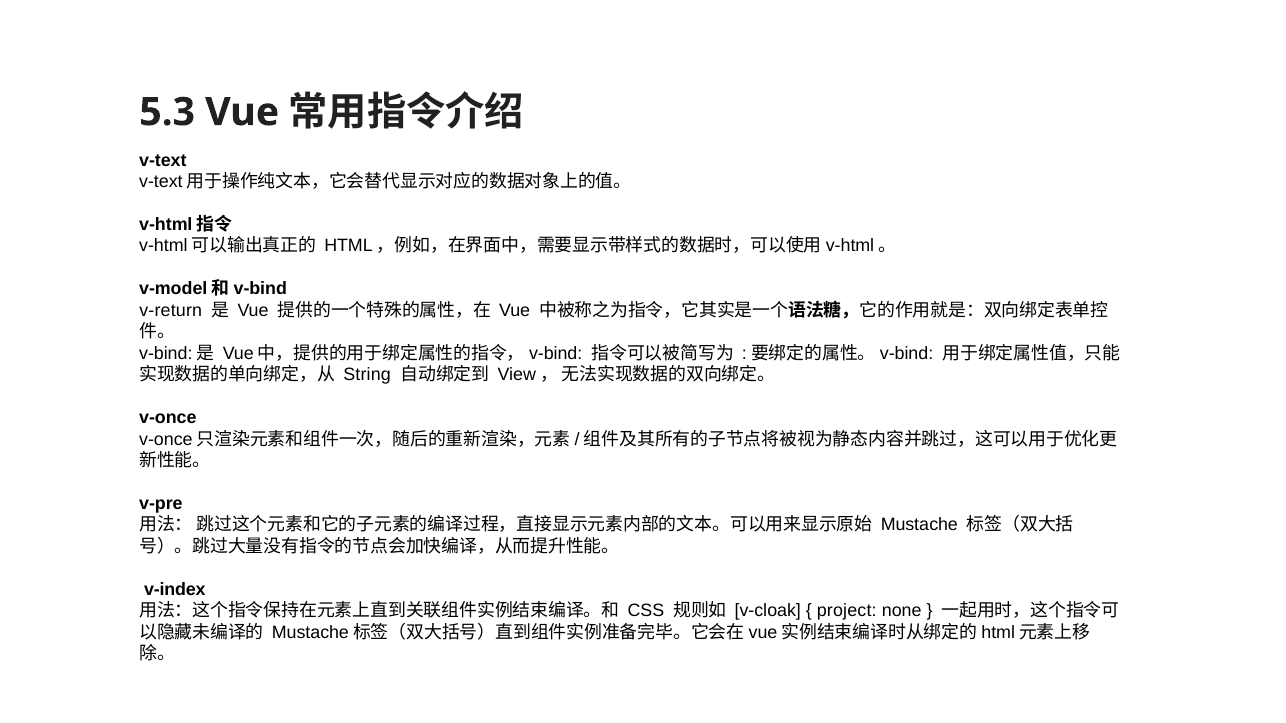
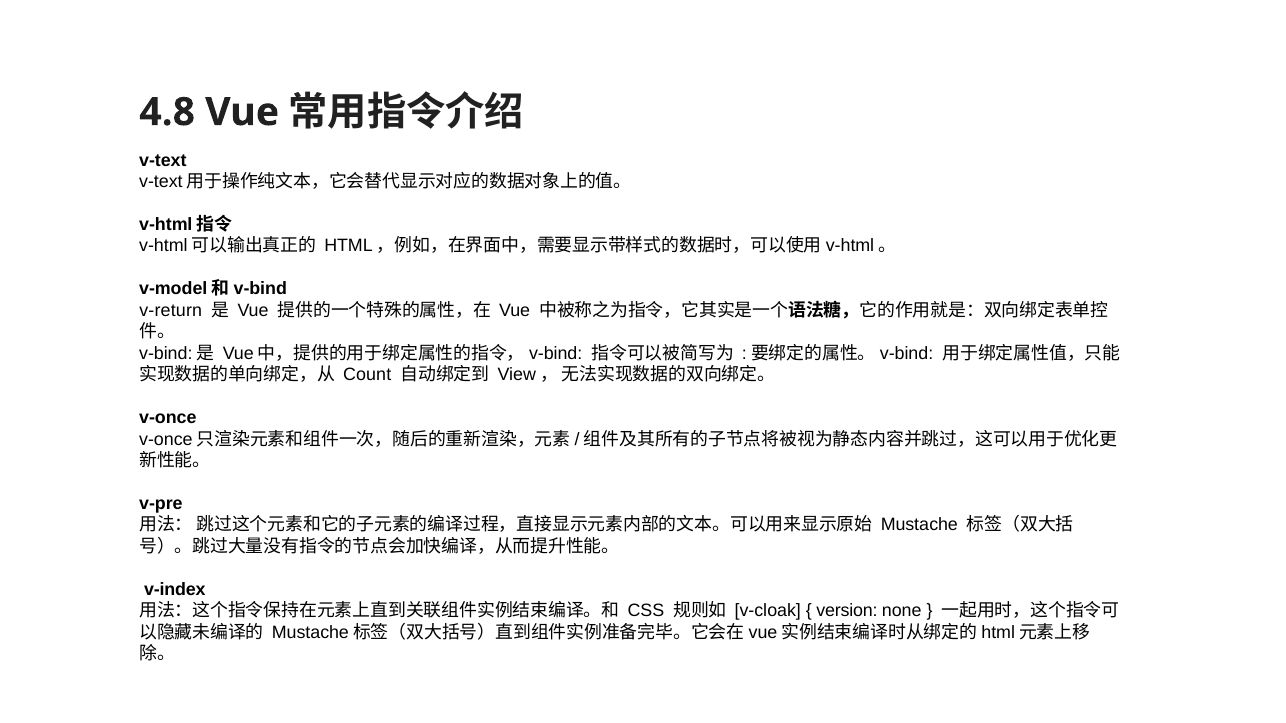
5.3: 5.3 -> 4.8 (167, 112)
String: String -> Count (367, 375)
project: project -> version (847, 611)
